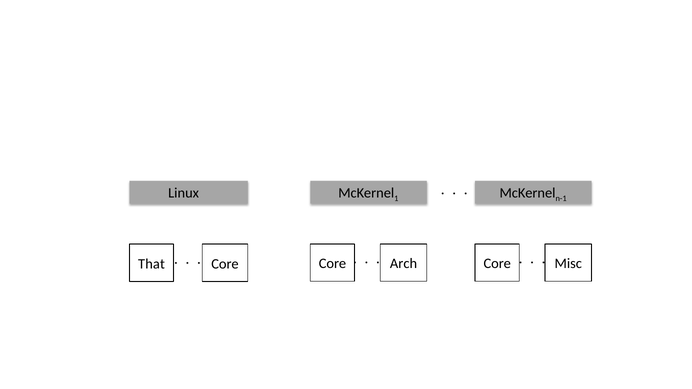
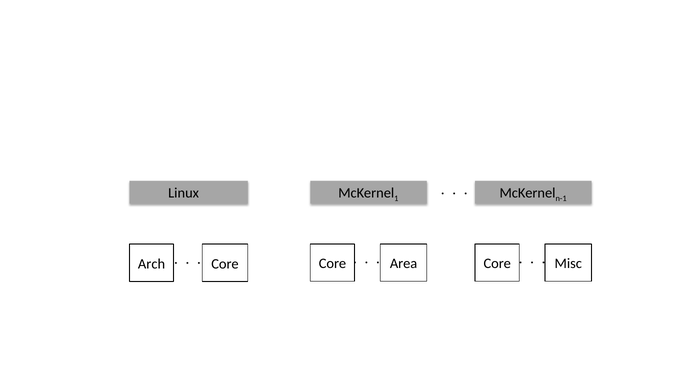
Arch: Arch -> Area (404, 264)
That: That -> Arch (151, 264)
